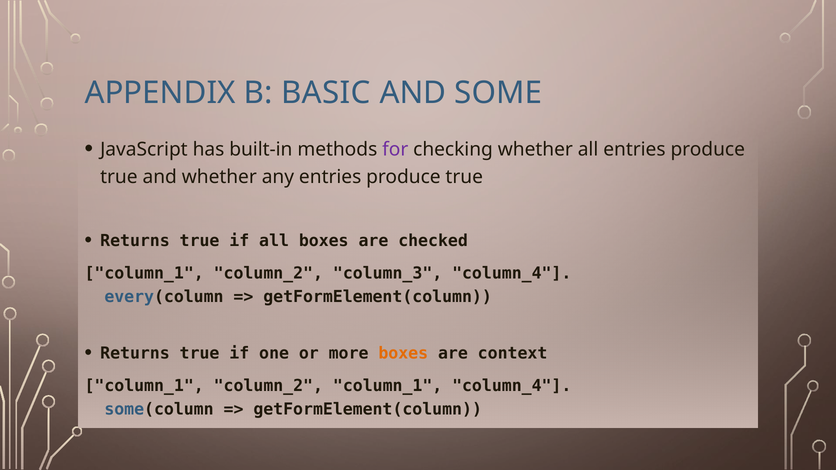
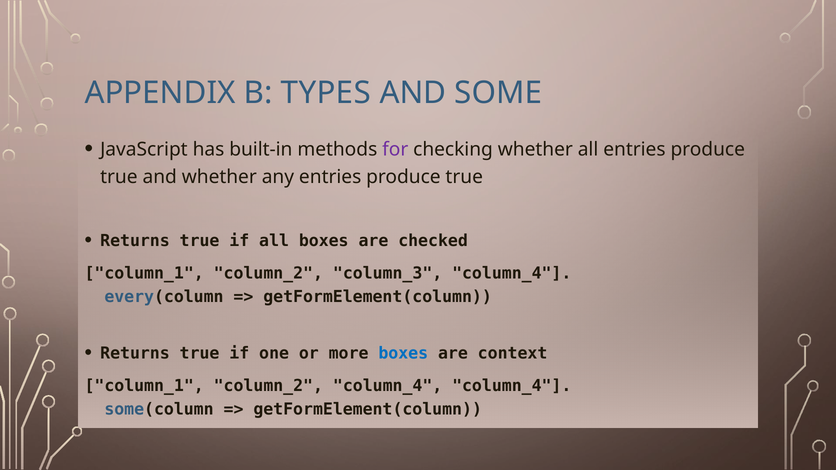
BASIC: BASIC -> TYPES (326, 93)
boxes colour: orange -> blue (403, 353)
column_2 column_1: column_1 -> column_4 (388, 386)
